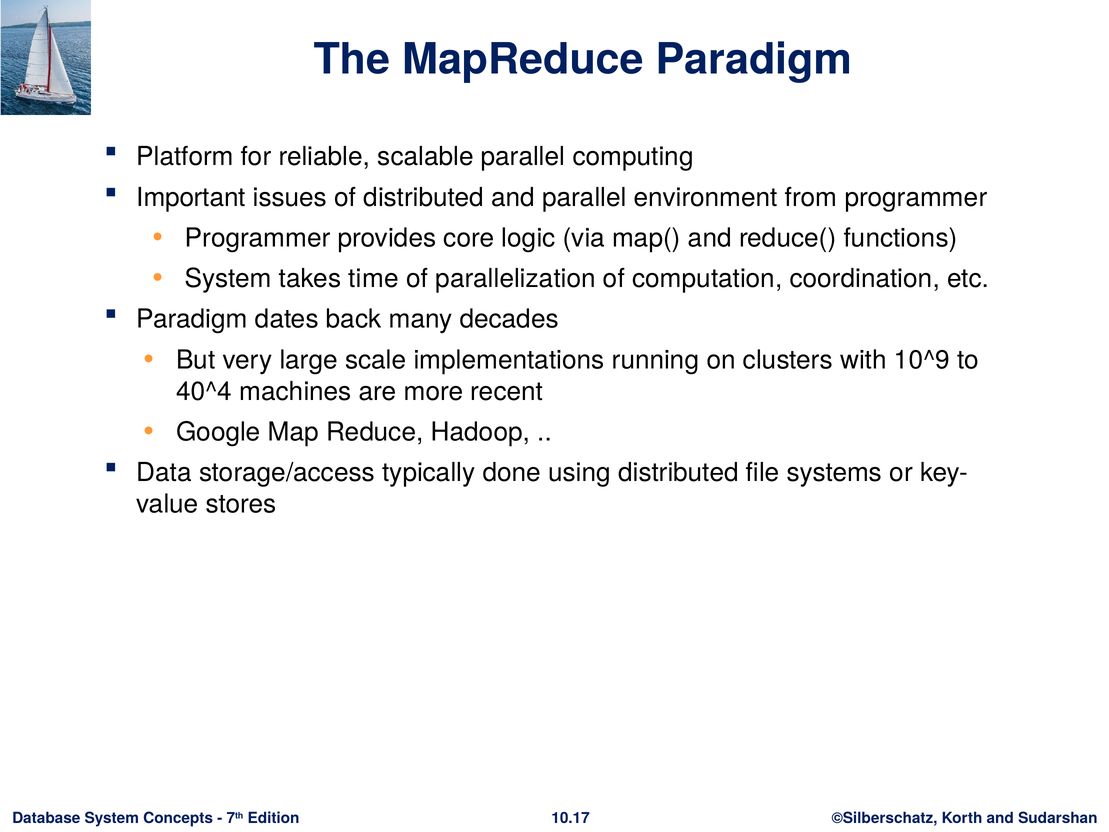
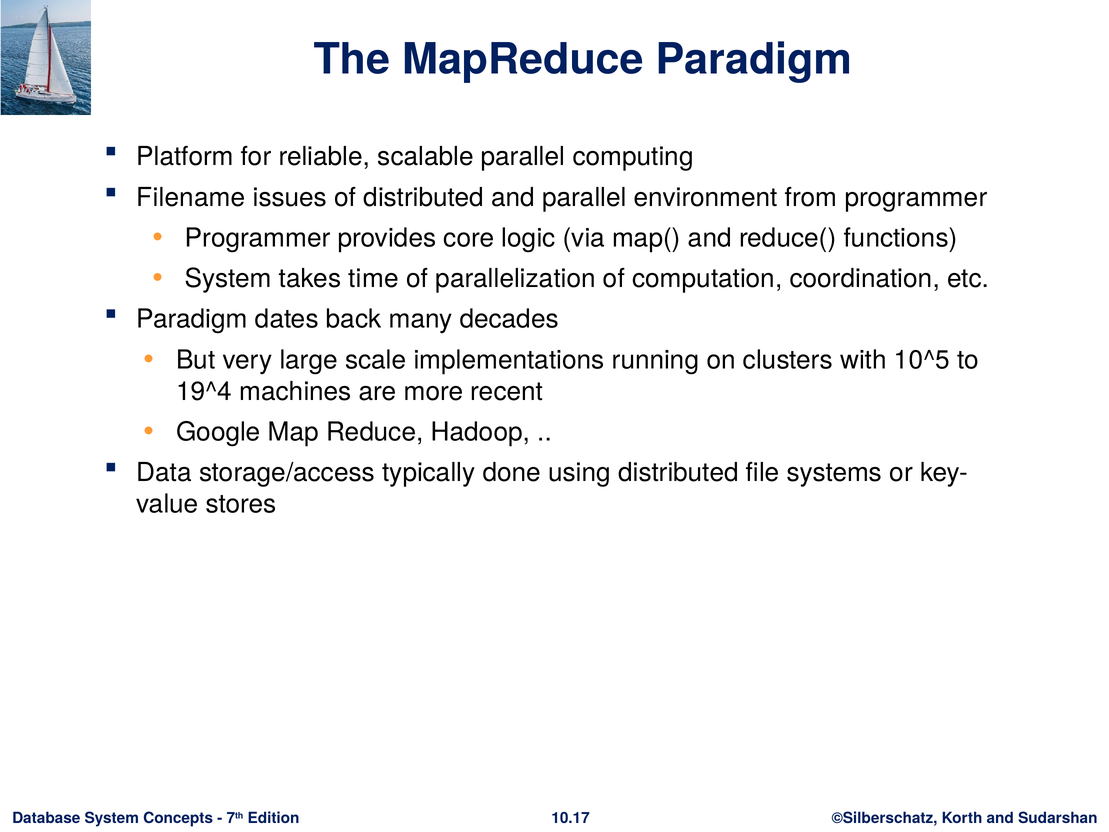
Important: Important -> Filename (191, 197)
10^9: 10^9 -> 10^5 (922, 360)
40^4: 40^4 -> 19^4 (204, 391)
